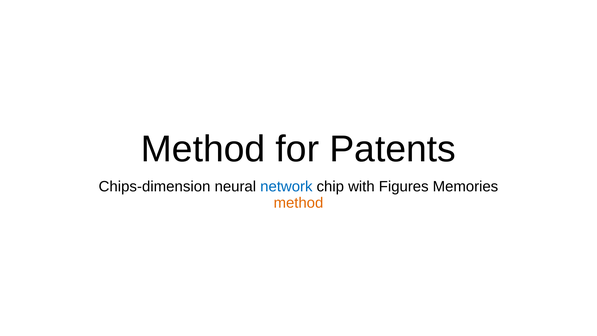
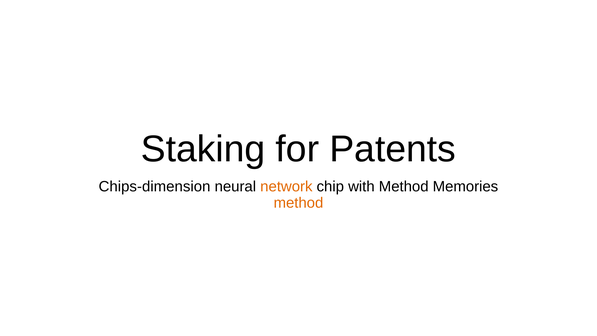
Method: Method -> Staking (203, 149)
network colour: blue -> orange (286, 187)
with Figures: Figures -> Method (404, 187)
